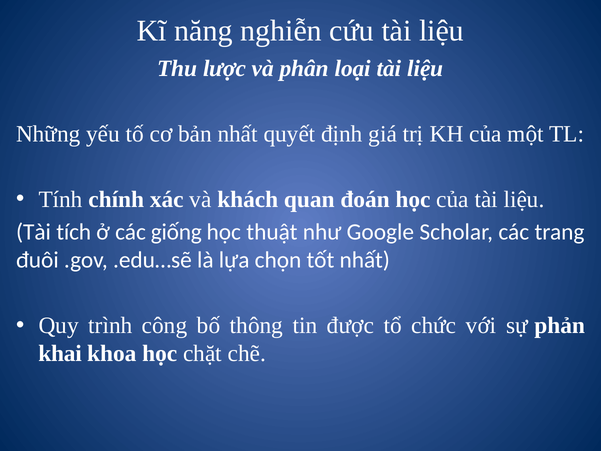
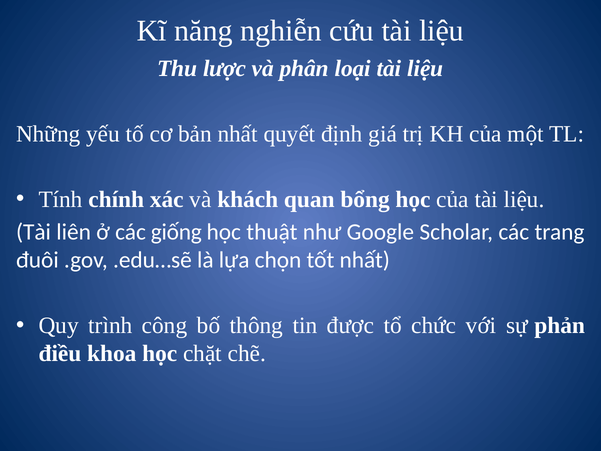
đoán: đoán -> bổng (365, 199)
tích: tích -> liên (74, 232)
khai: khai -> điều (60, 353)
